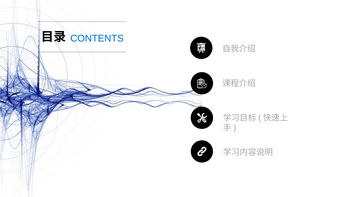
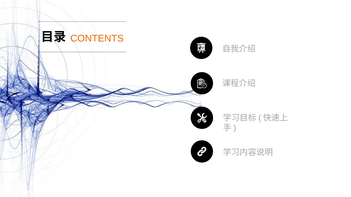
CONTENTS colour: blue -> orange (97, 38)
